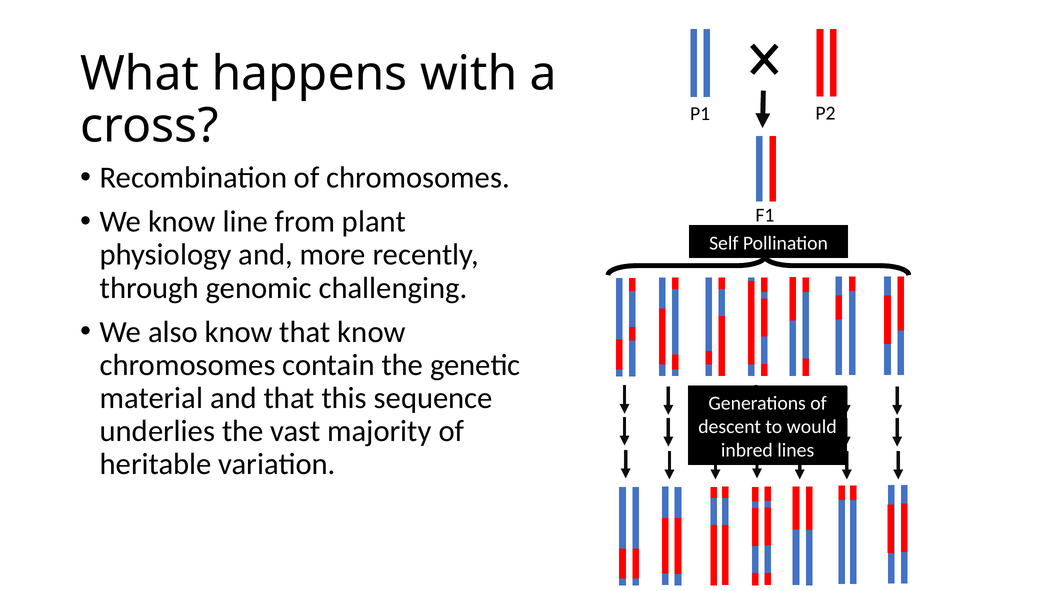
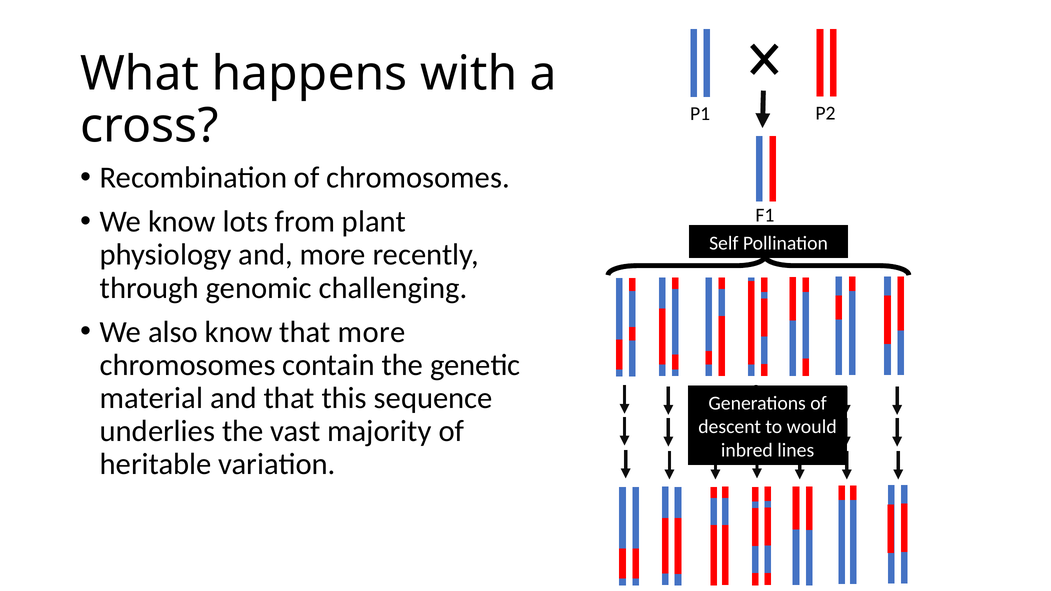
line: line -> lots (245, 222)
that know: know -> more (372, 332)
